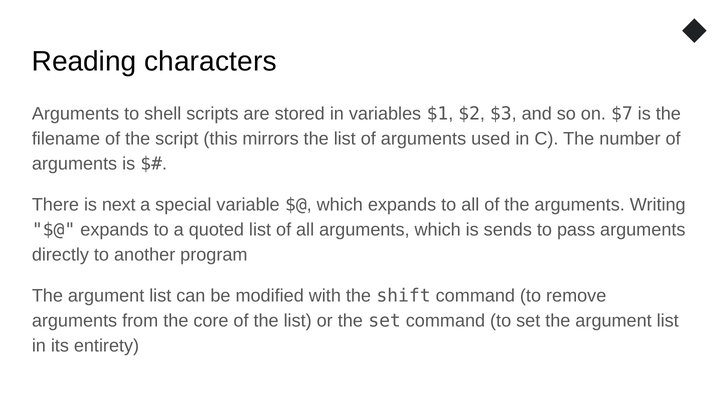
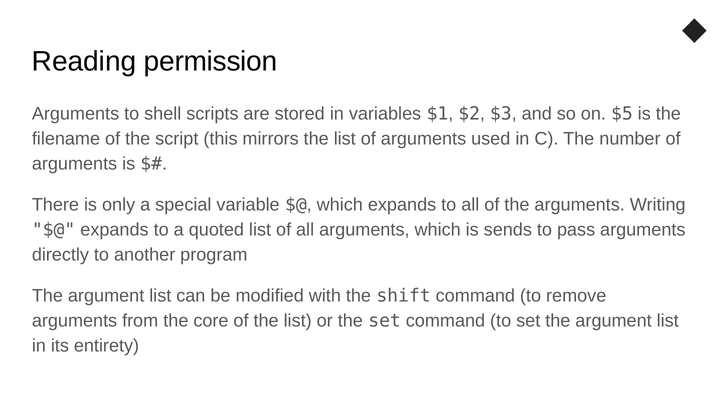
characters: characters -> permission (211, 61)
$7: $7 -> $5 (622, 114)
next: next -> only (119, 205)
